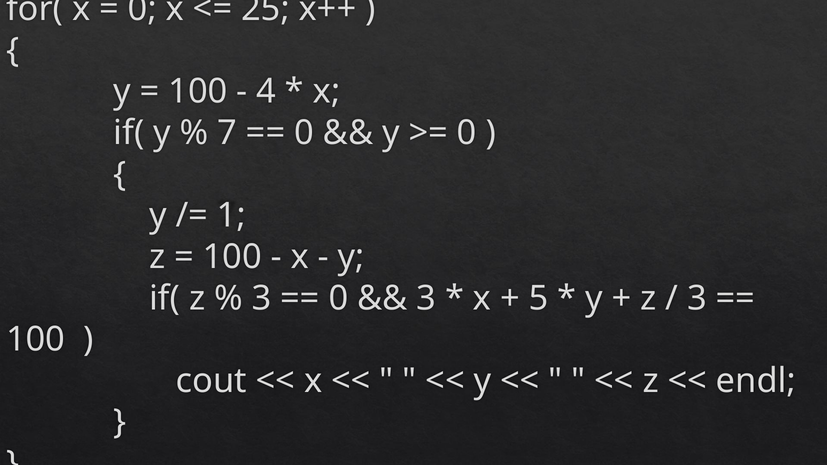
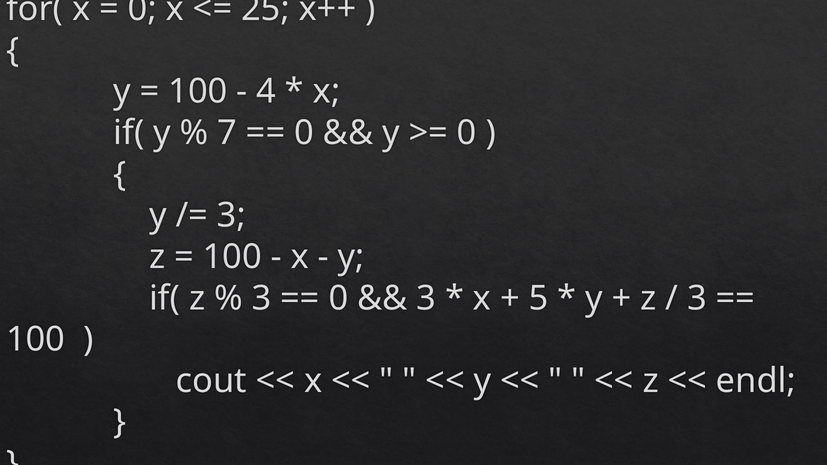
1: 1 -> 3 (231, 216)
